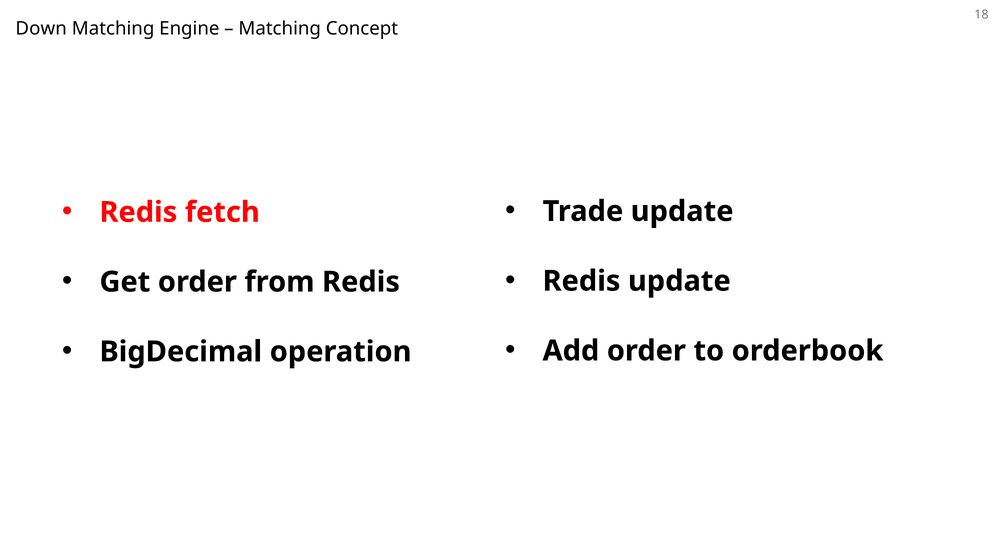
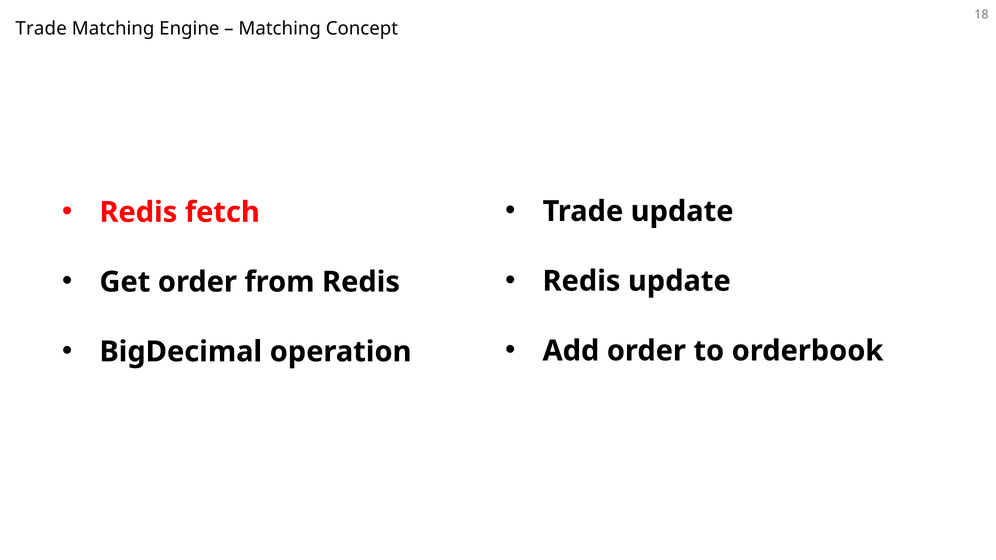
Down: Down -> Trade (41, 29)
